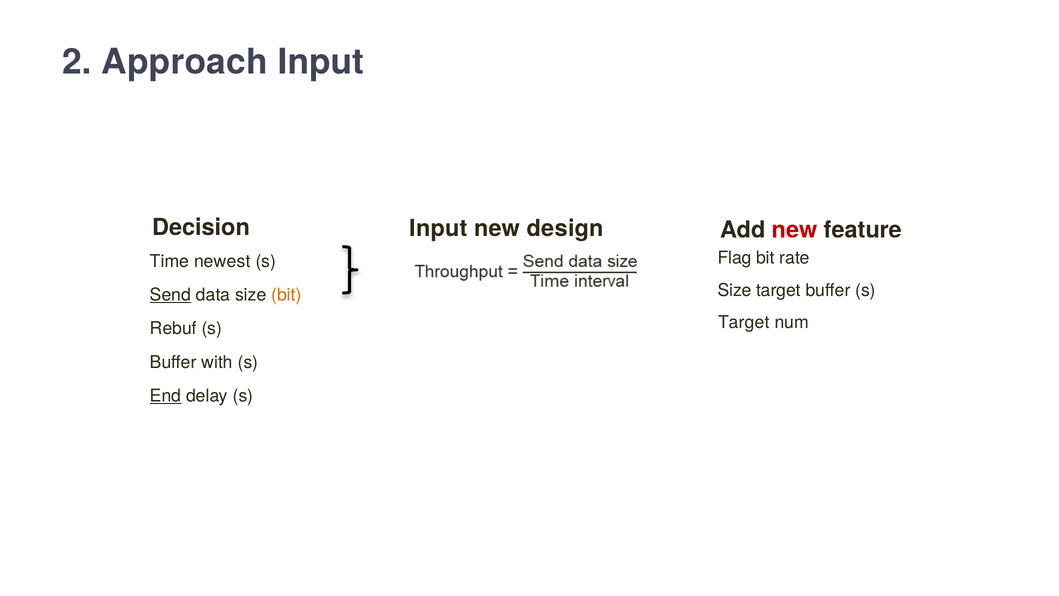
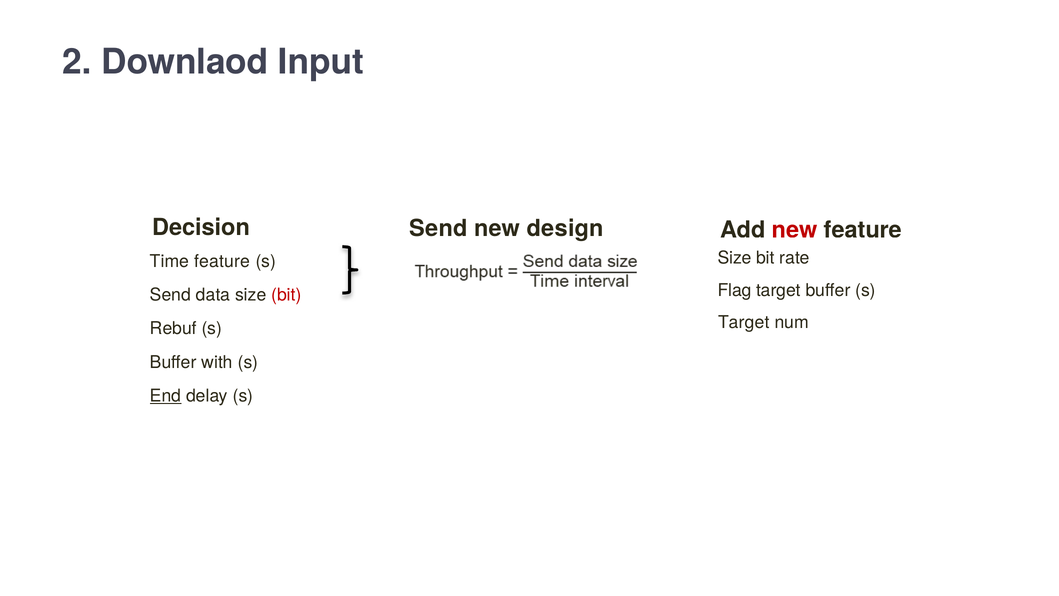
Approach: Approach -> Downlaod (185, 62)
Input: Input -> Send (438, 228)
Flag: Flag -> Size (735, 258)
Time newest: newest -> feature (222, 261)
Size: Size -> Flag (735, 290)
Send underline: present -> none (170, 295)
bit colour: orange -> red (286, 295)
